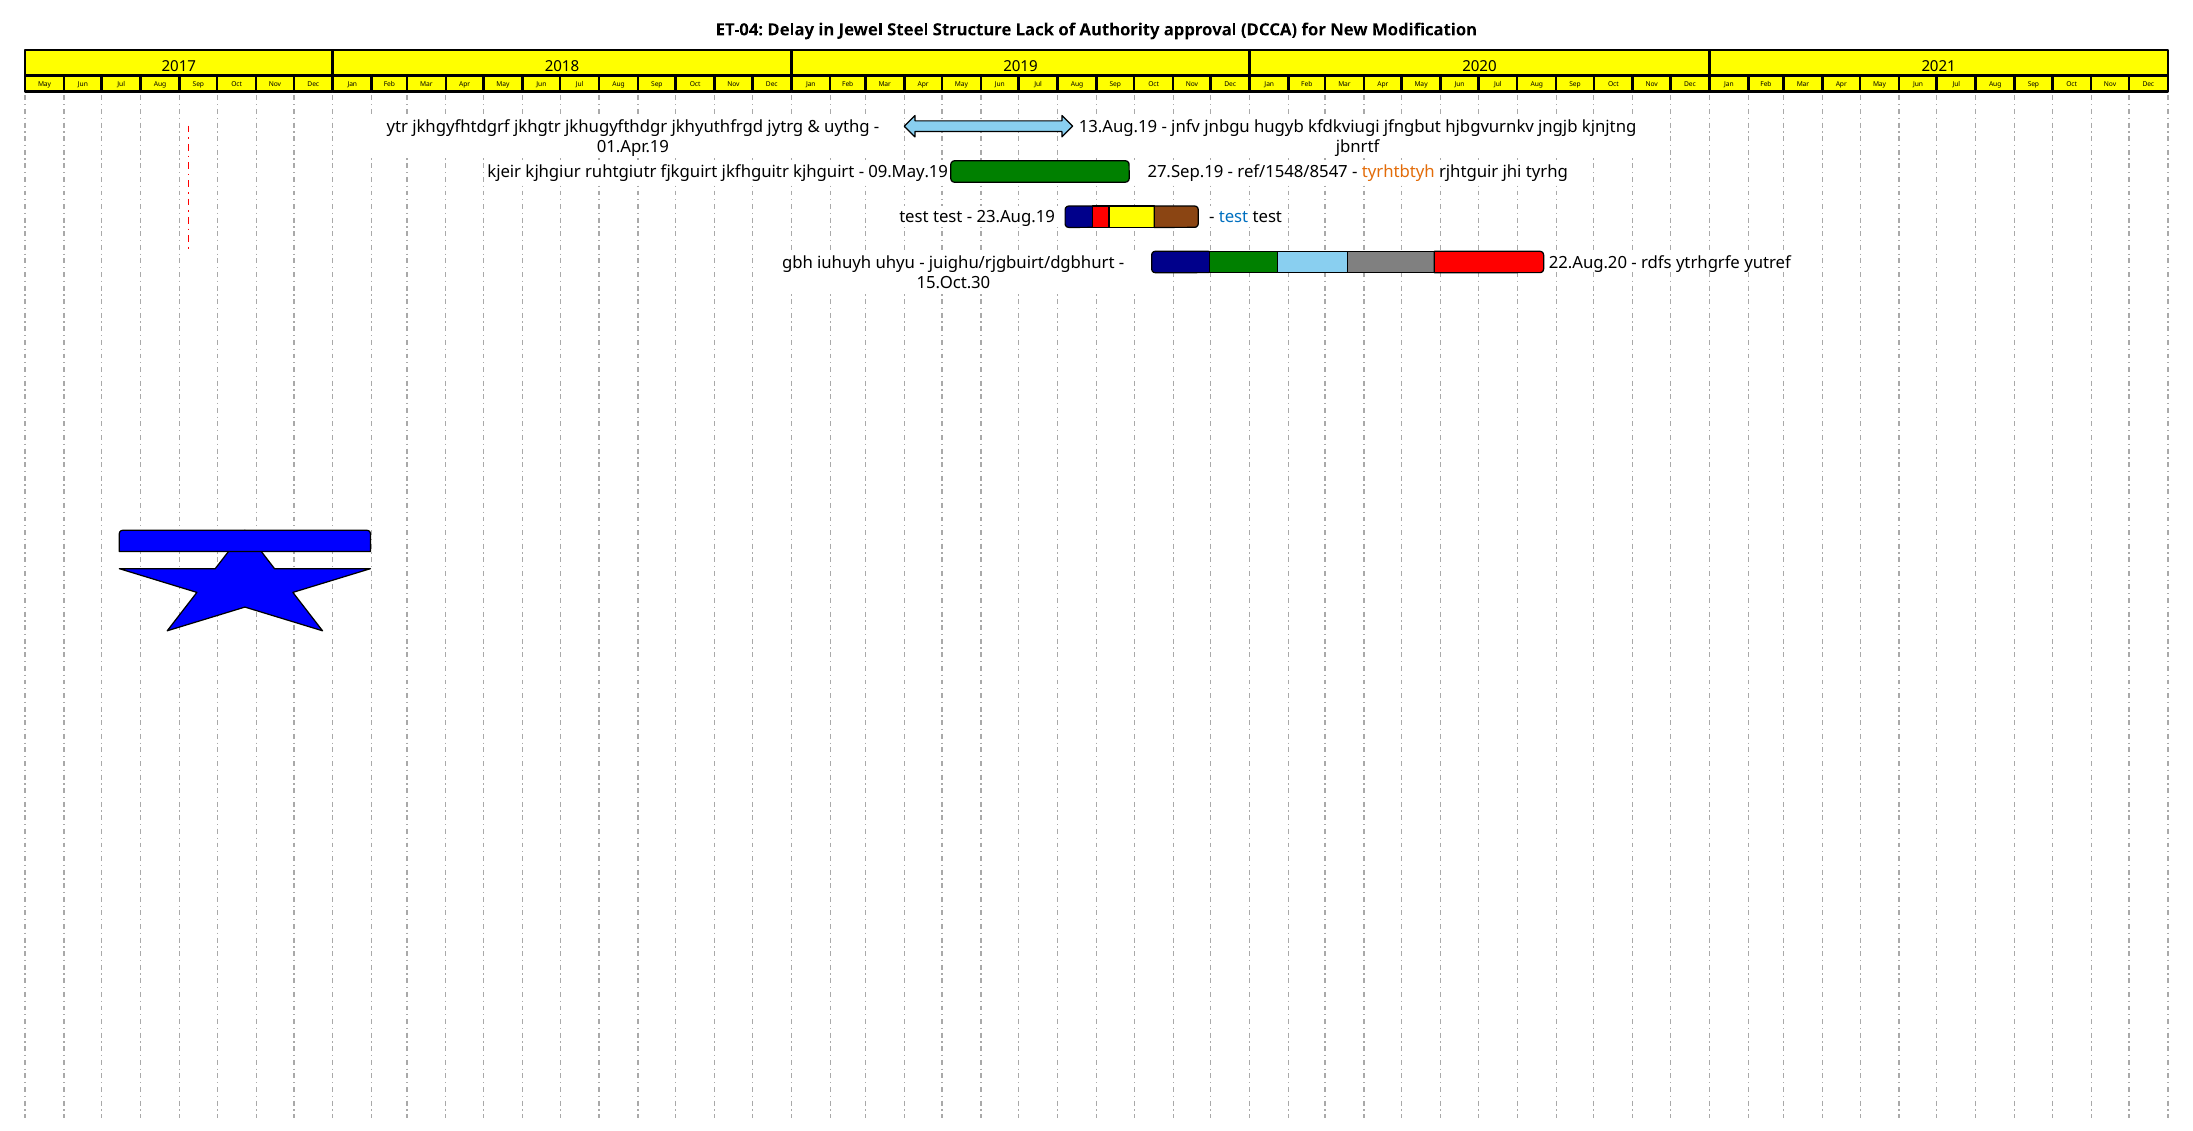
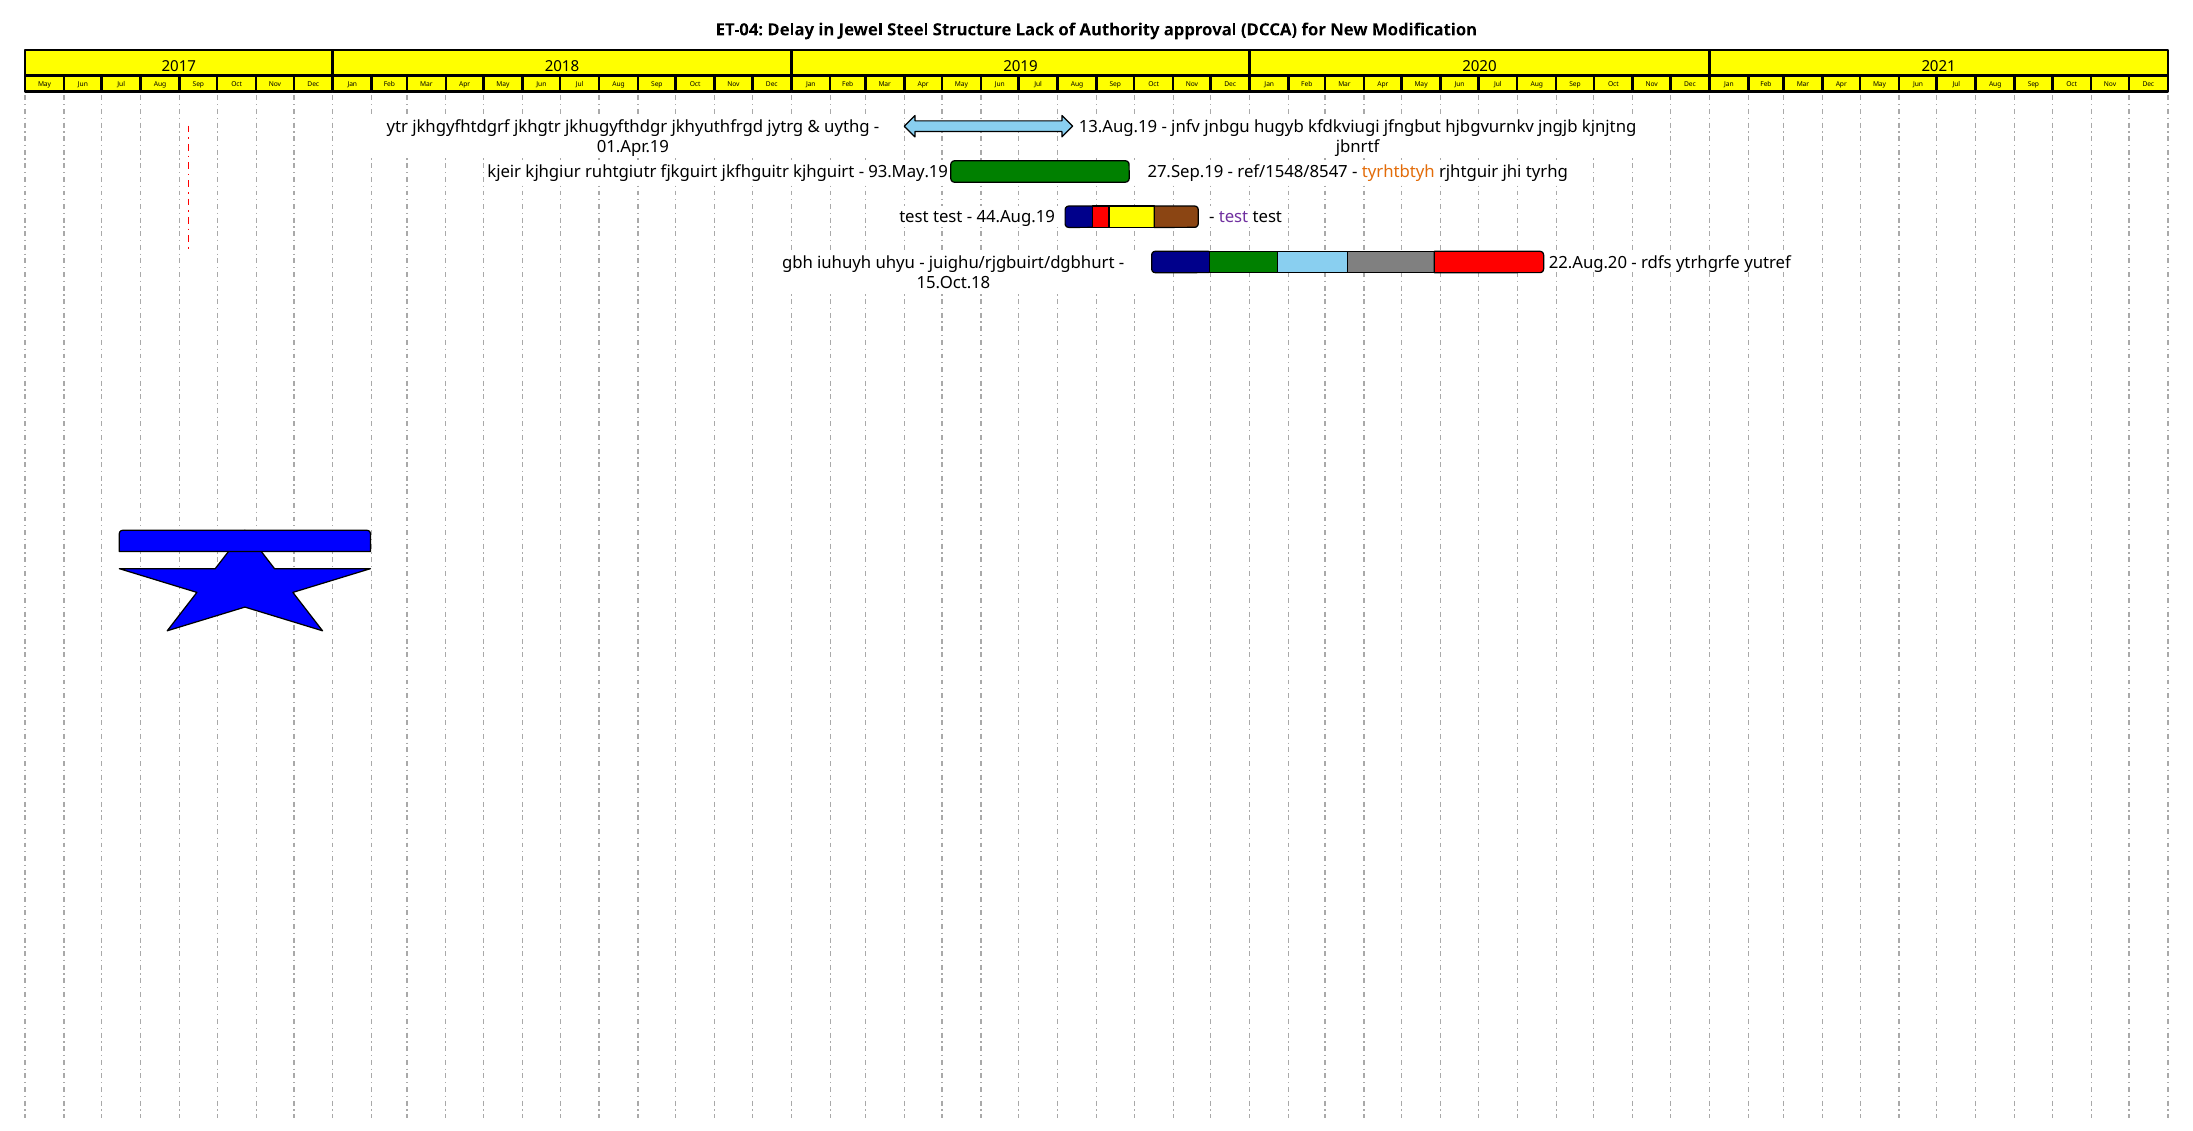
09.May.19: 09.May.19 -> 93.May.19 (908, 172)
23.Aug.19: 23.Aug.19 -> 44.Aug.19 (1016, 217)
test colour: blue -> purple (1234, 217)
15.Oct.30: 15.Oct.30 -> 15.Oct.18 (953, 283)
